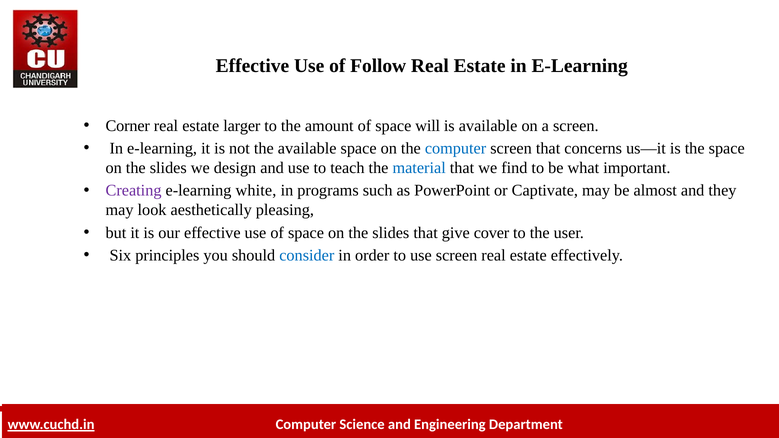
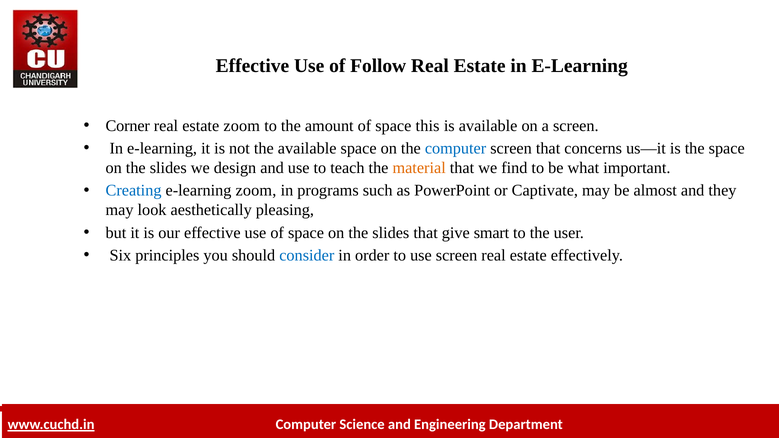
estate larger: larger -> zoom (242, 126)
will: will -> this (428, 126)
material colour: blue -> orange (419, 168)
Creating colour: purple -> blue (134, 191)
e-learning white: white -> zoom (256, 191)
cover: cover -> smart (492, 233)
